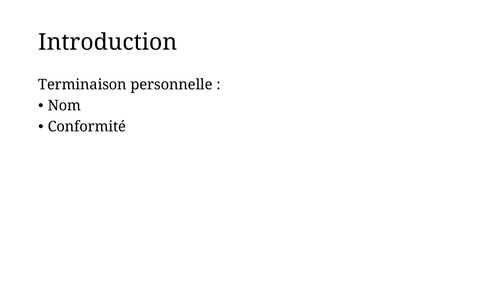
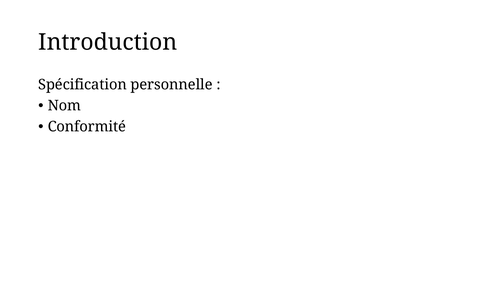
Terminaison: Terminaison -> Spécification (83, 85)
